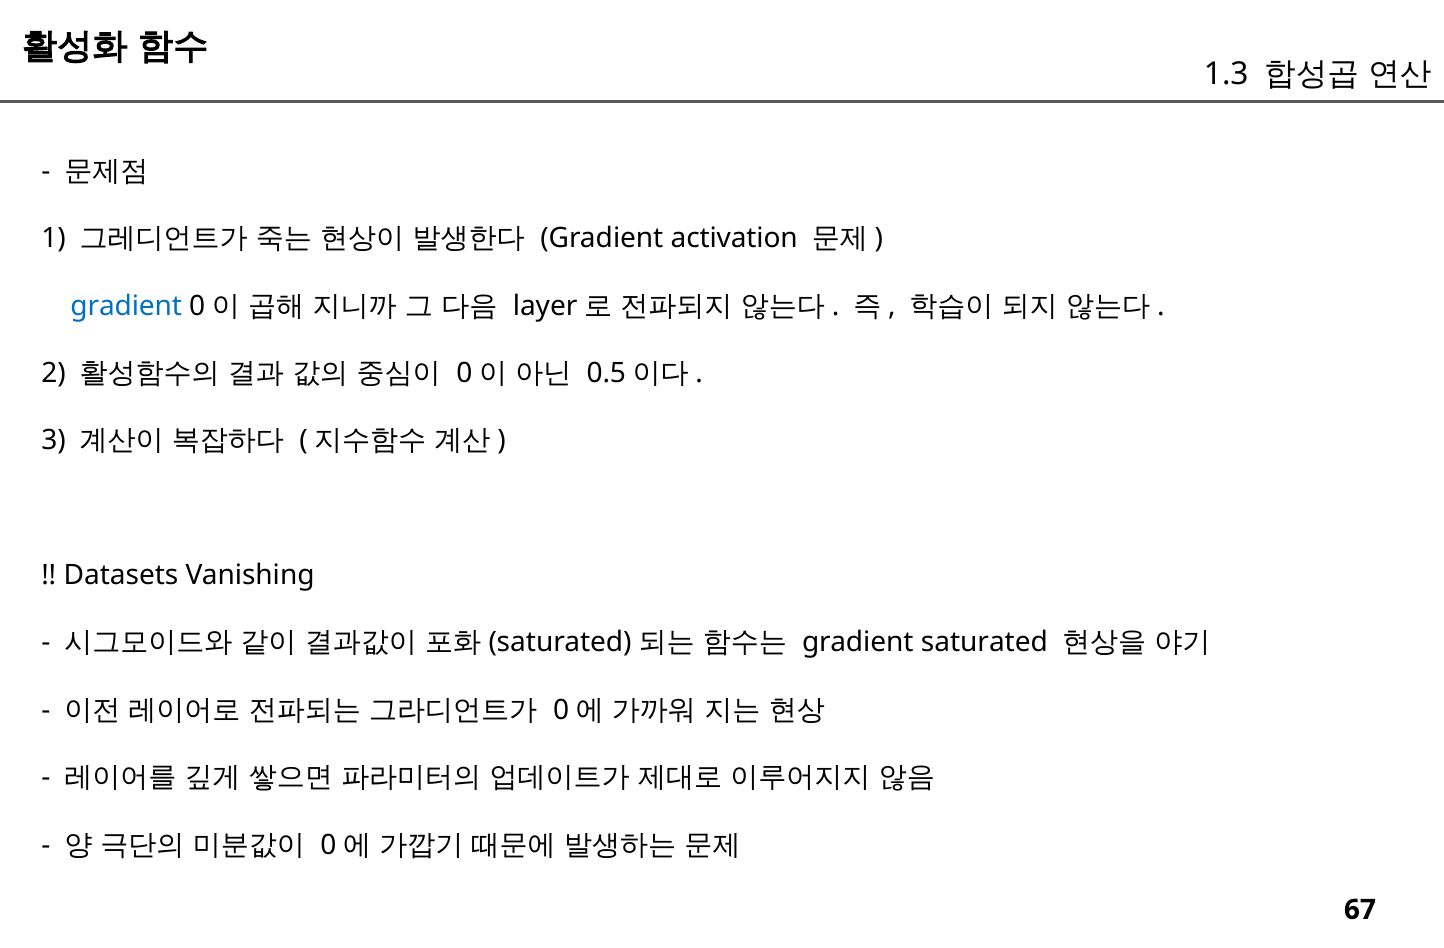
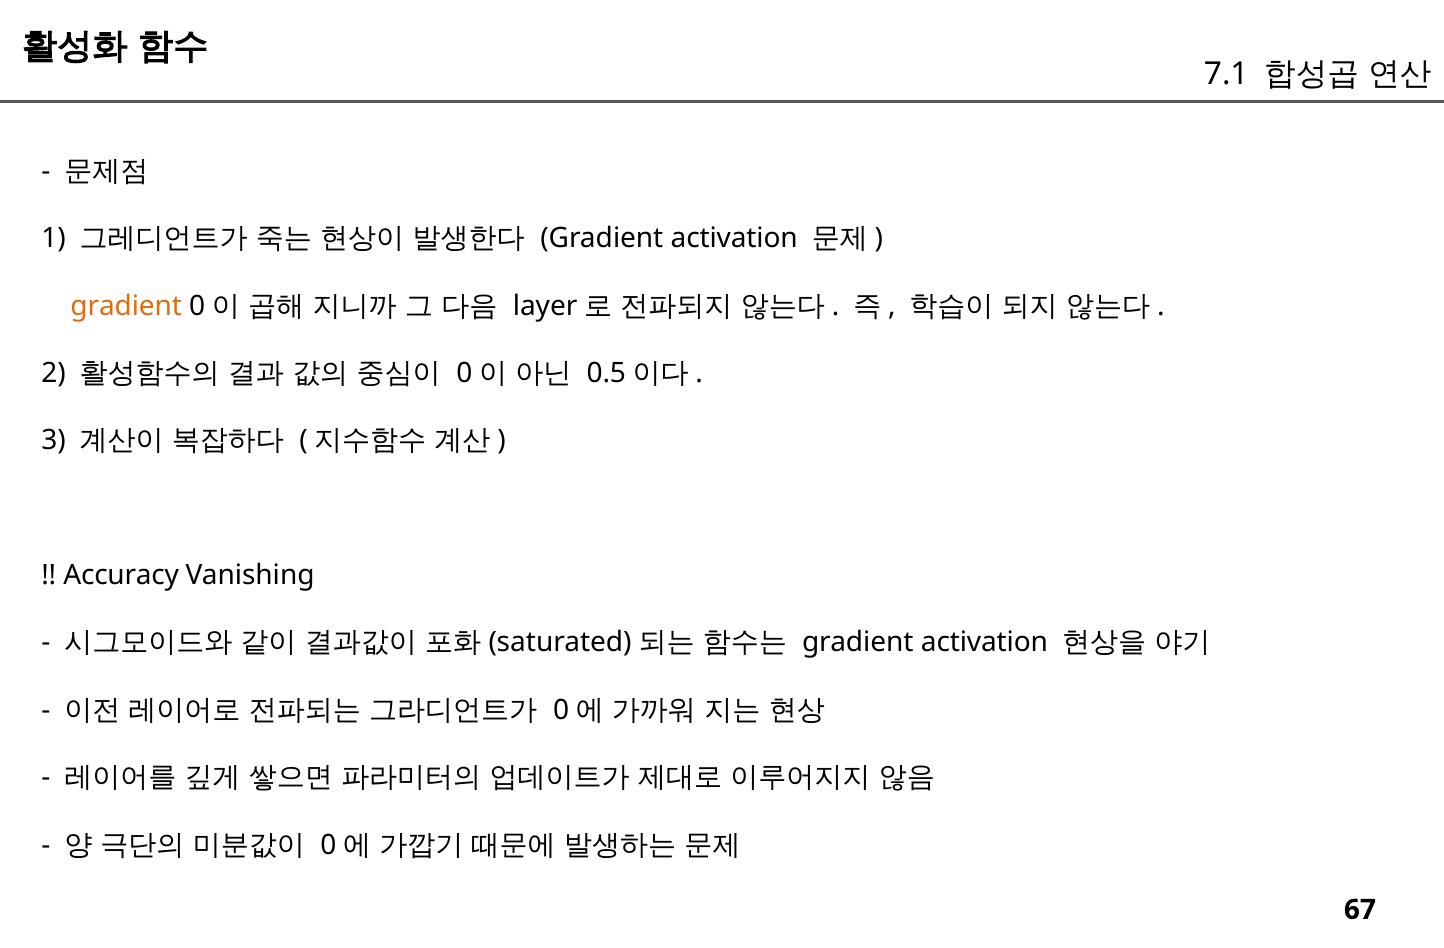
1.3: 1.3 -> 7.1 (1226, 74)
gradient colour: blue -> orange (126, 306)
Datasets: Datasets -> Accuracy (121, 576)
saturated: saturated -> activation (984, 643)
